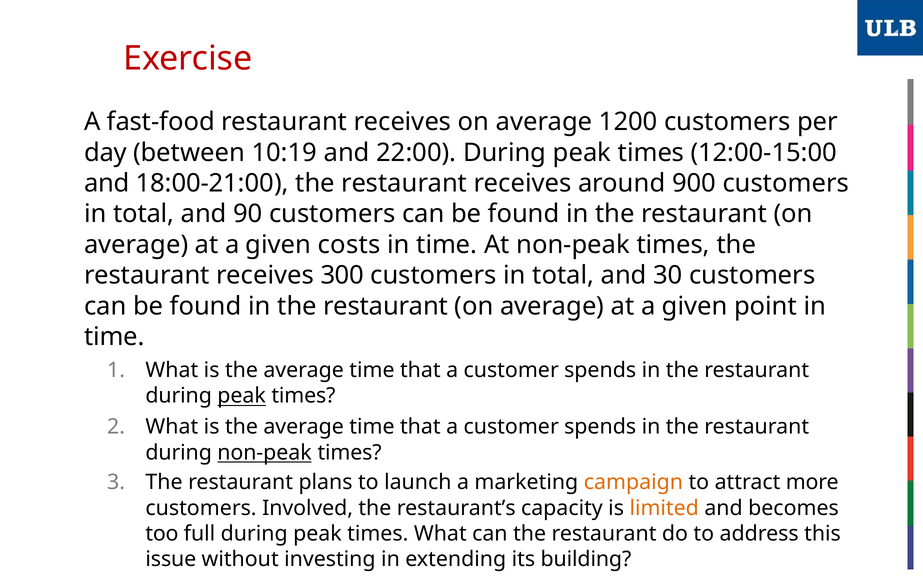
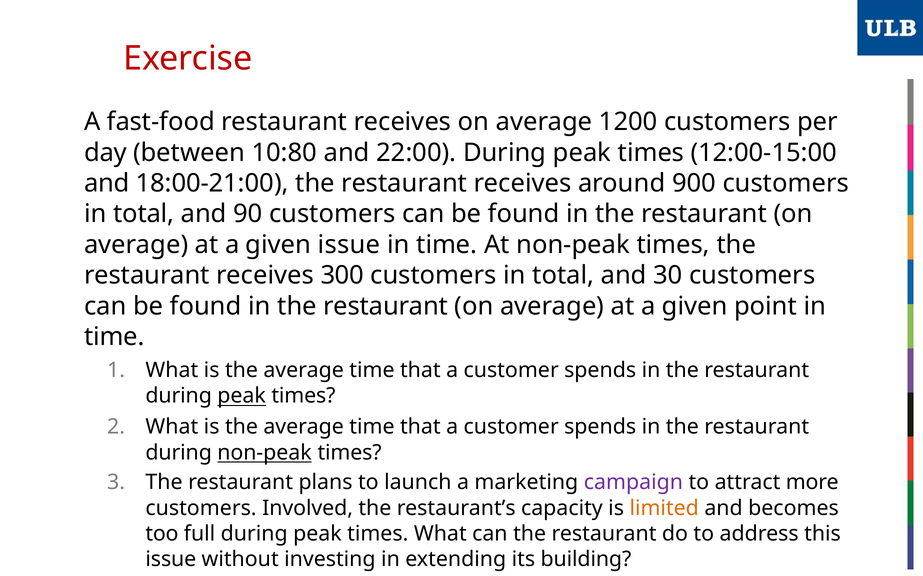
10:19: 10:19 -> 10:80 (284, 153)
given costs: costs -> issue (349, 245)
campaign colour: orange -> purple (633, 483)
